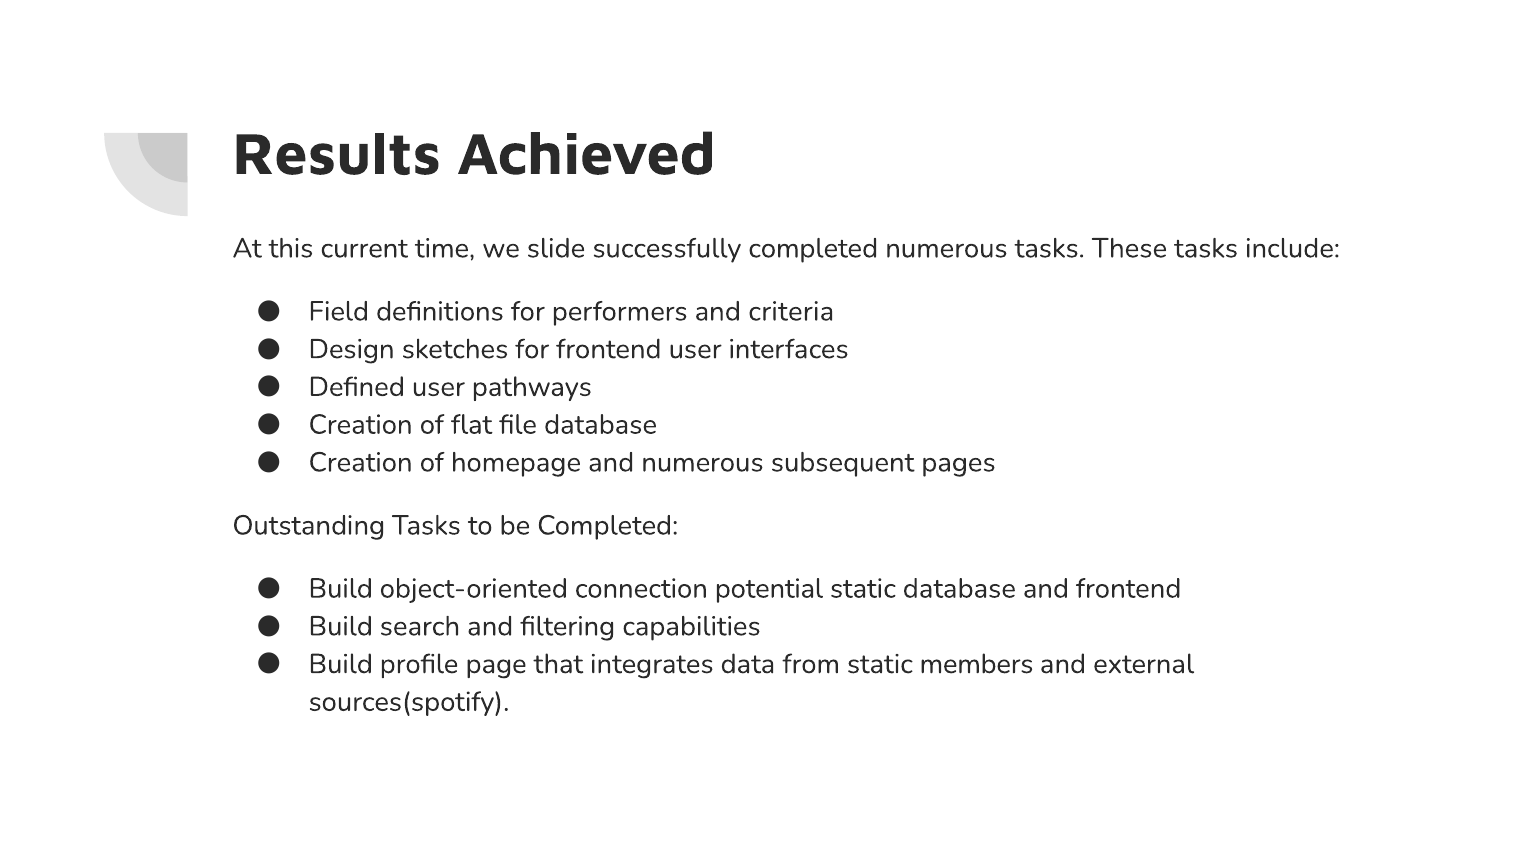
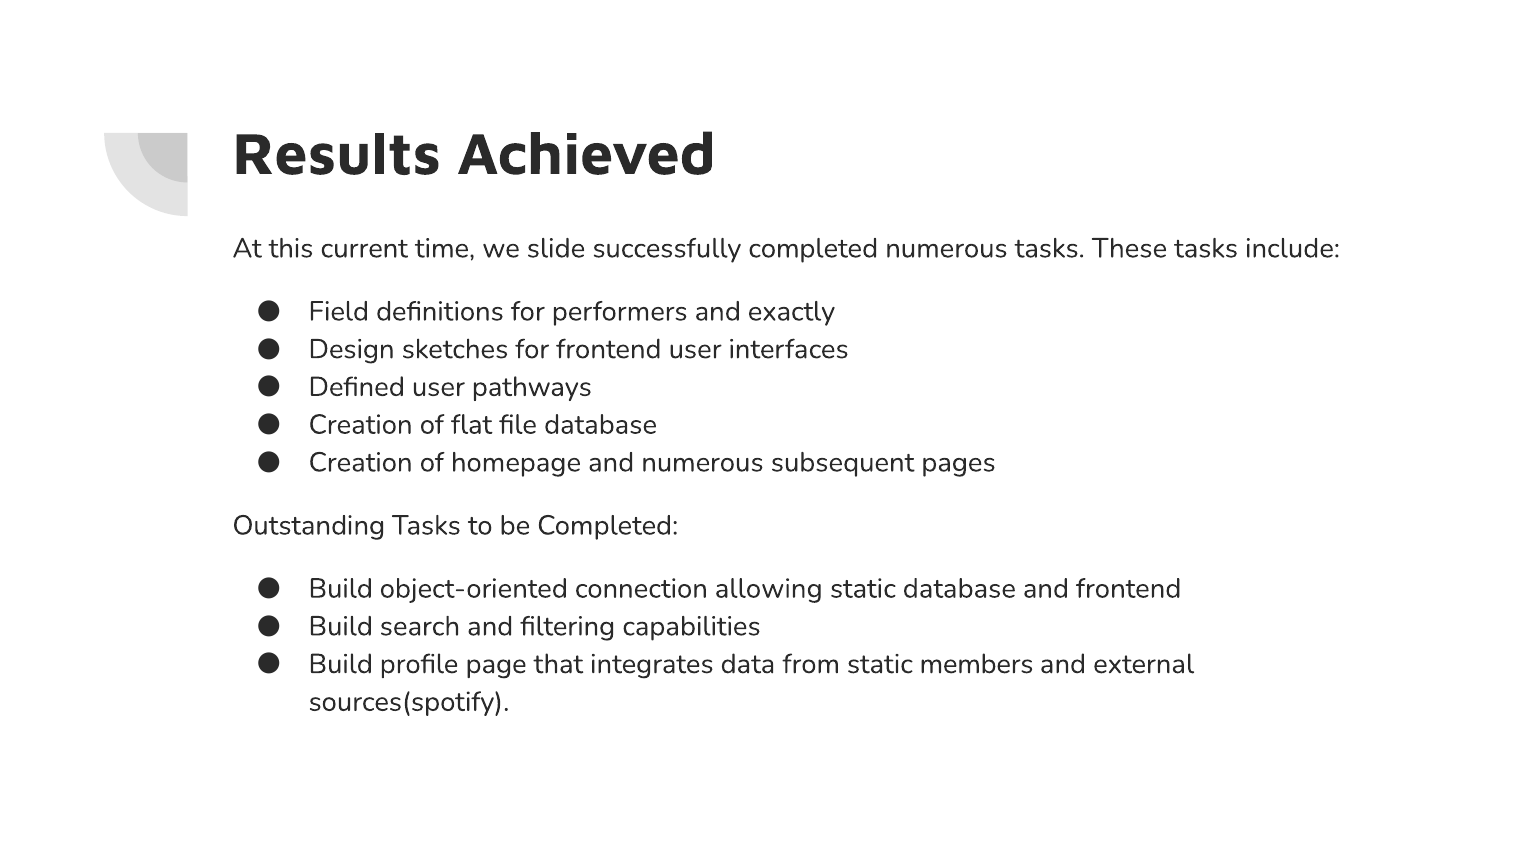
criteria: criteria -> exactly (791, 312)
potential: potential -> allowing (769, 589)
